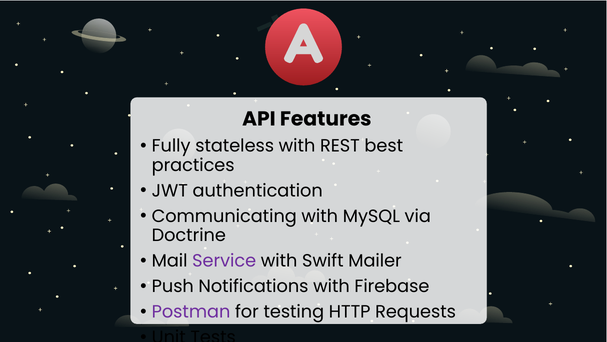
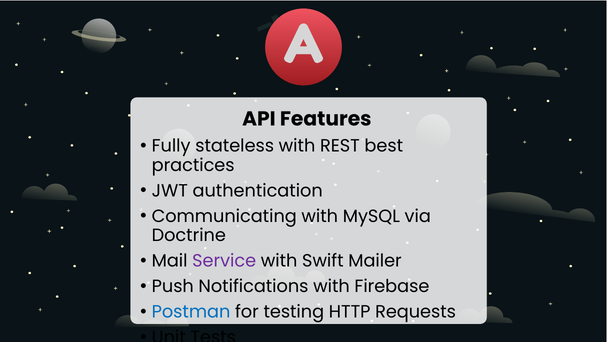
Postman colour: purple -> blue (191, 311)
